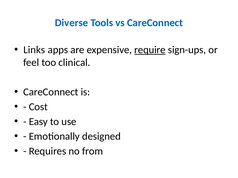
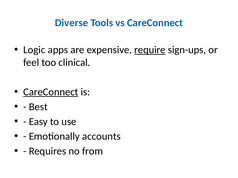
Links: Links -> Logic (34, 50)
CareConnect underline: none -> present (51, 92)
Cost: Cost -> Best (38, 107)
designed: designed -> accounts (101, 137)
